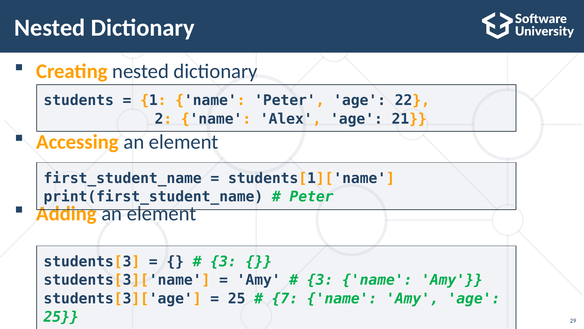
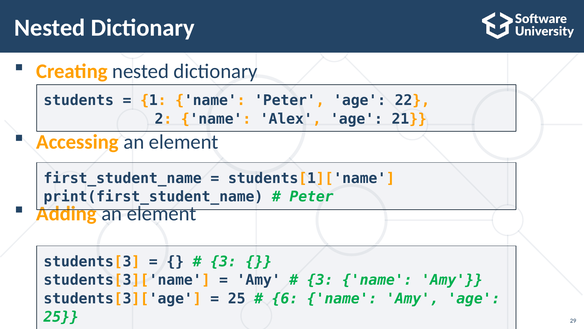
7: 7 -> 6 (285, 298)
